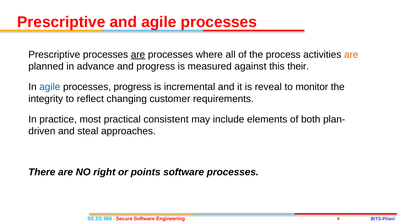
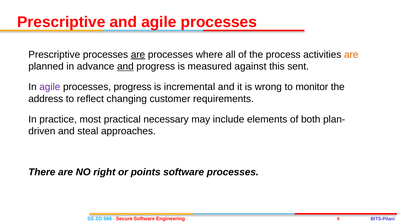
and underline: none -> present (125, 67)
their: their -> sent (298, 67)
agile colour: blue -> purple (50, 87)
reveal: reveal -> wrong (268, 87)
integrity: integrity -> address (46, 99)
consistent: consistent -> necessary (166, 119)
